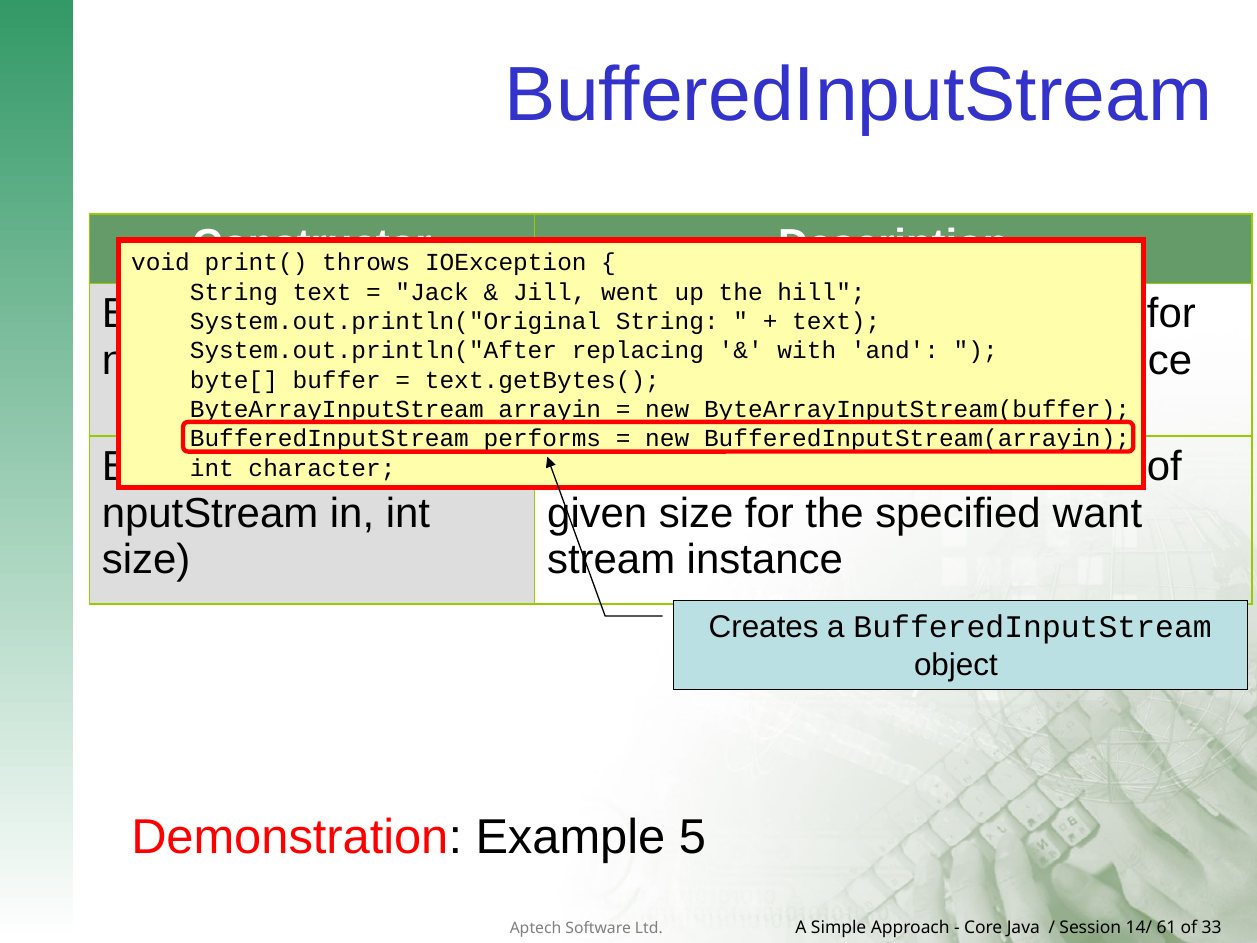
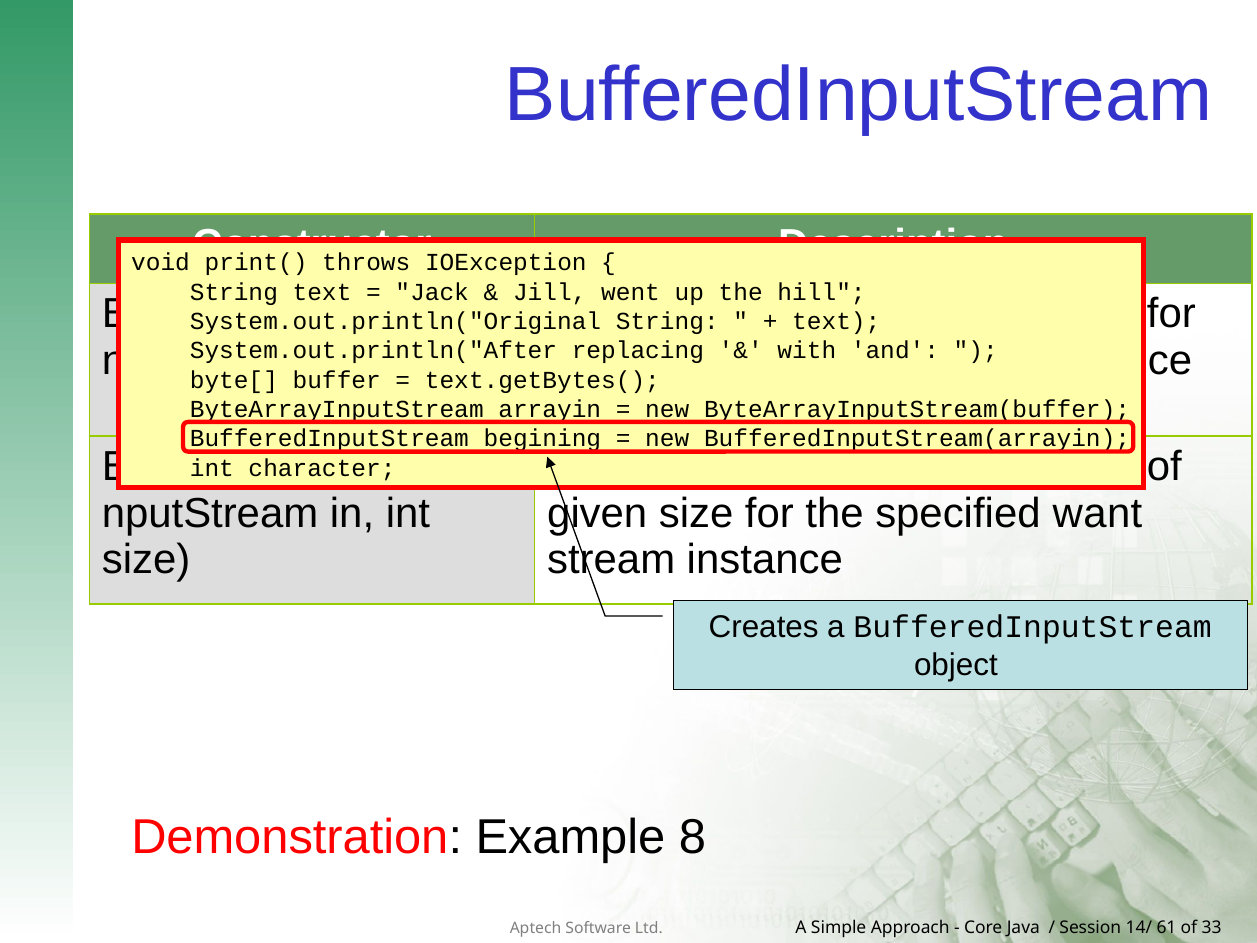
performs: performs -> begining (542, 439)
5: 5 -> 8 (692, 837)
